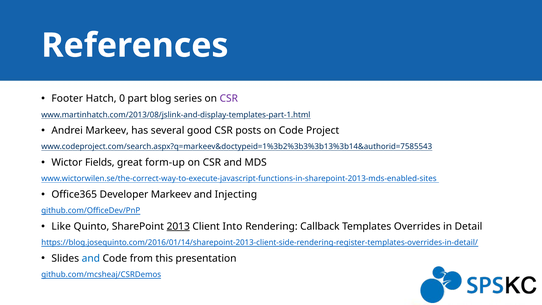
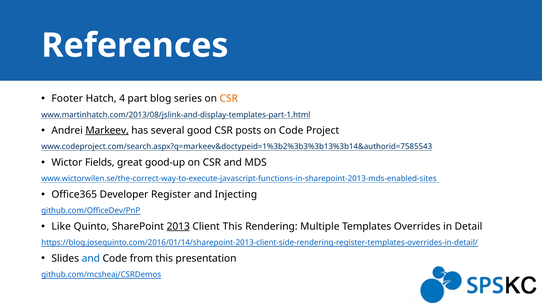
0: 0 -> 4 (122, 98)
CSR colour: purple -> orange (229, 98)
Markeev underline: none -> present (107, 130)
form-up: form-up -> good-up (165, 162)
Developer Markeev: Markeev -> Register (171, 194)
Client Into: Into -> This (232, 226)
Callback: Callback -> Multiple (320, 226)
